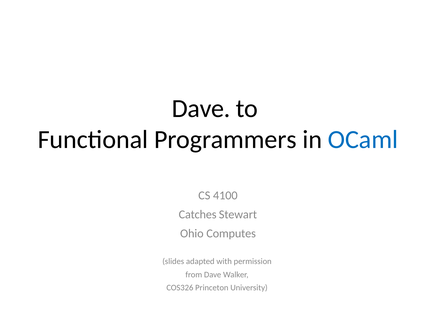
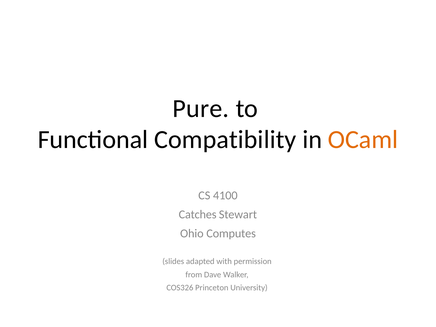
Dave: Dave -> Pure (201, 108)
Programmers: Programmers -> Compatibility (225, 140)
OCaml colour: blue -> orange (363, 140)
